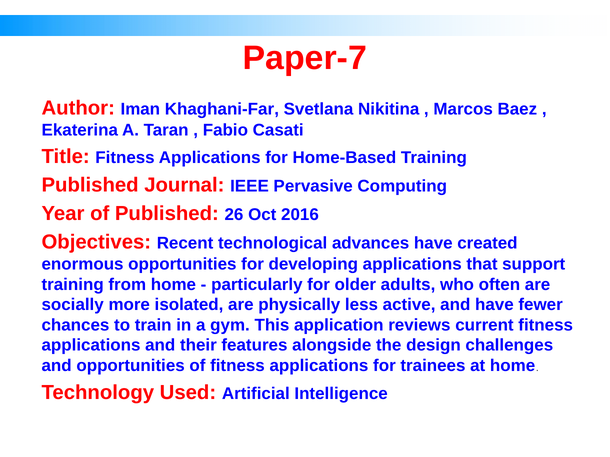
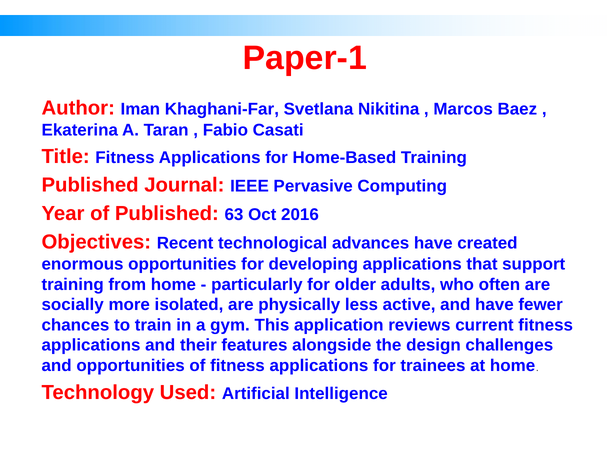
Paper-7: Paper-7 -> Paper-1 (305, 58)
26: 26 -> 63 (234, 215)
